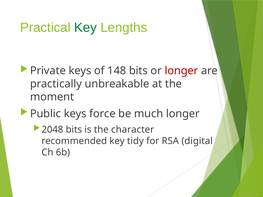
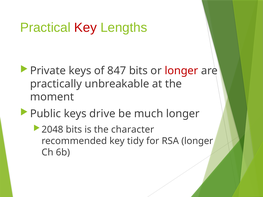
Key colour: green -> red (85, 28)
148: 148 -> 847 (117, 71)
force: force -> drive (102, 114)
RSA digital: digital -> longer (197, 141)
